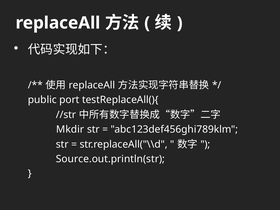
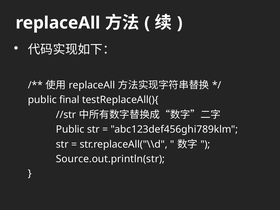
port: port -> final (69, 100)
Mkdir: Mkdir -> Public (70, 129)
